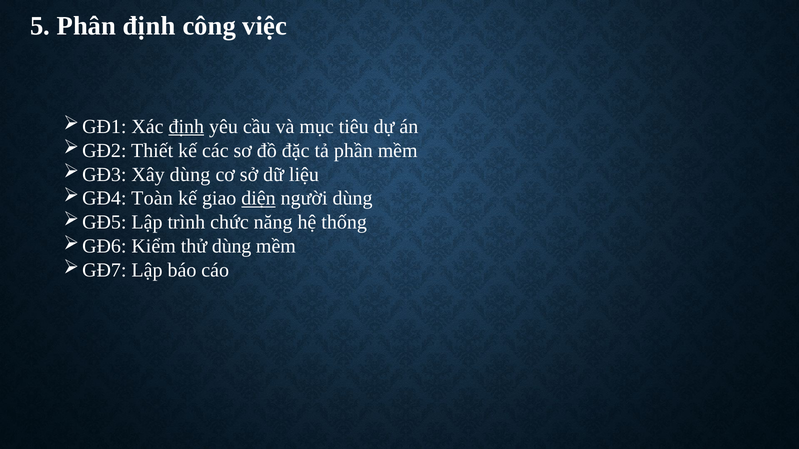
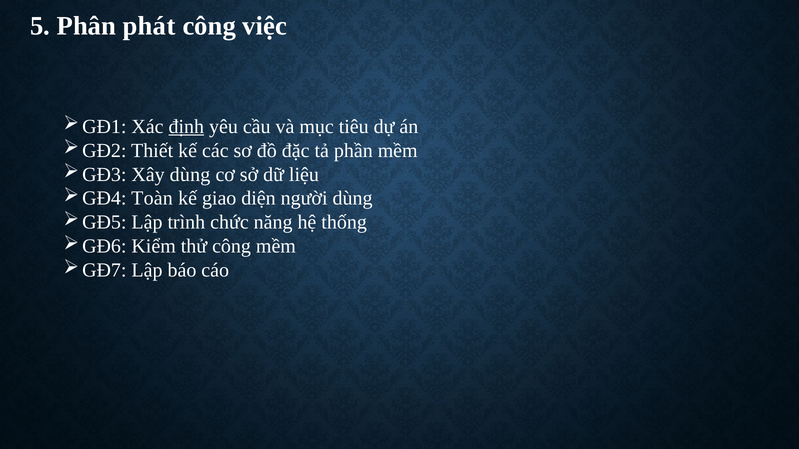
Phân định: định -> phát (149, 26)
diện underline: present -> none (259, 199)
thử dùng: dùng -> công (232, 247)
